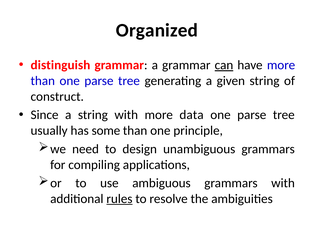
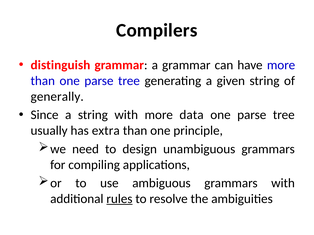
Organized: Organized -> Compilers (157, 30)
can underline: present -> none (224, 65)
construct: construct -> generally (57, 97)
some: some -> extra (106, 131)
